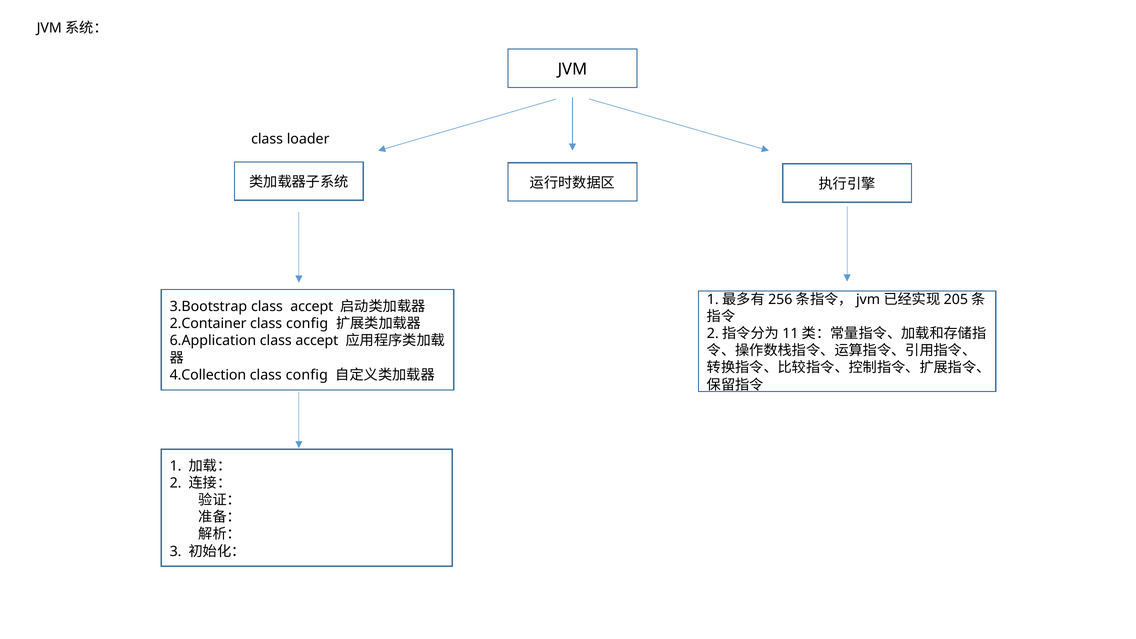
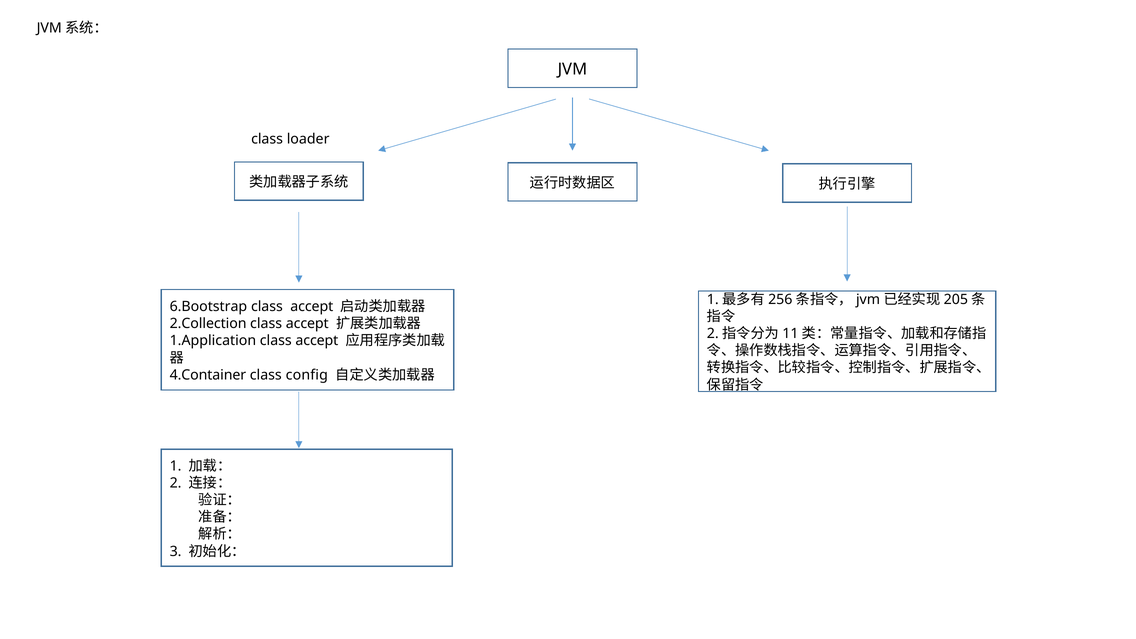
3.Bootstrap: 3.Bootstrap -> 6.Bootstrap (208, 307)
2.Container: 2.Container -> 2.Collection (208, 324)
config: config -> accept (307, 324)
6.Application: 6.Application -> 1.Application (213, 341)
4.Collection: 4.Collection -> 4.Container (208, 375)
